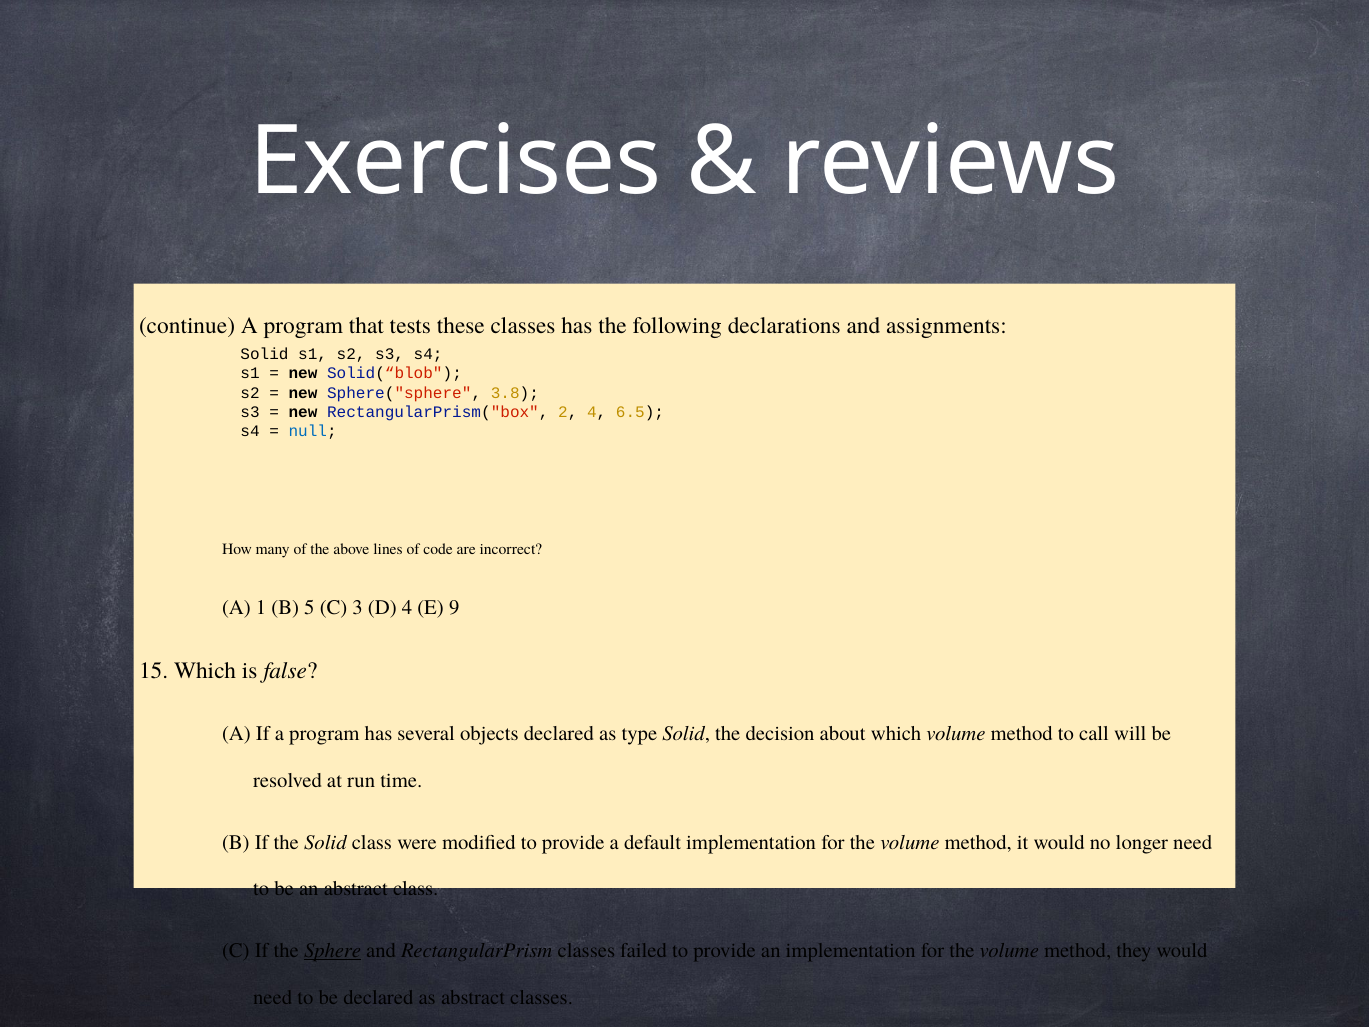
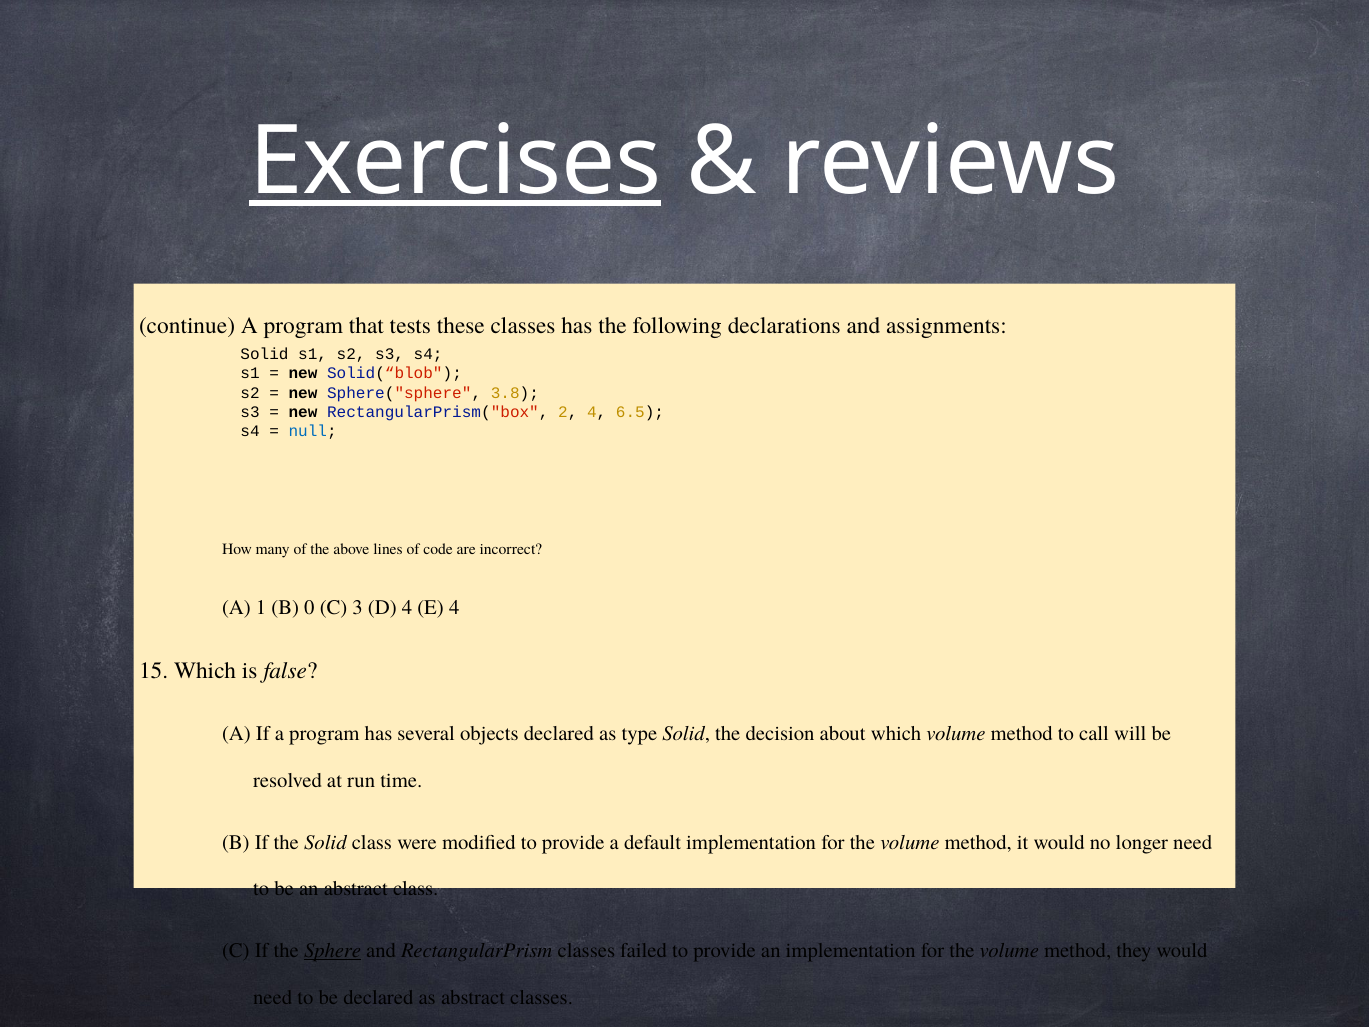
Exercises underline: none -> present (455, 162)
5: 5 -> 0 (309, 608)
E 9: 9 -> 4 (454, 608)
